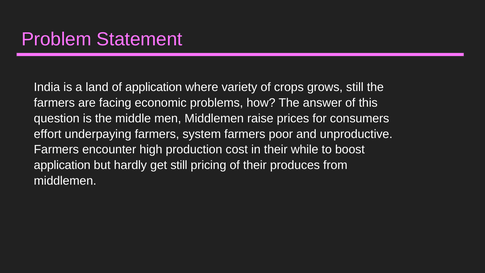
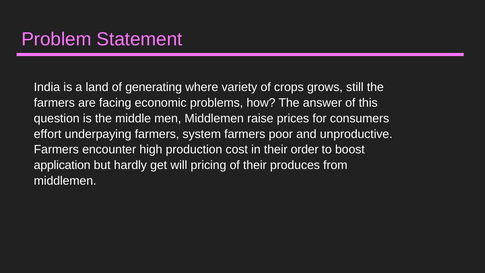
of application: application -> generating (154, 87)
while: while -> order (305, 150)
get still: still -> will (179, 165)
